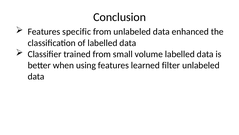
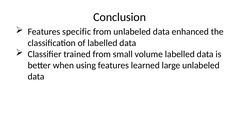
filter: filter -> large (171, 65)
